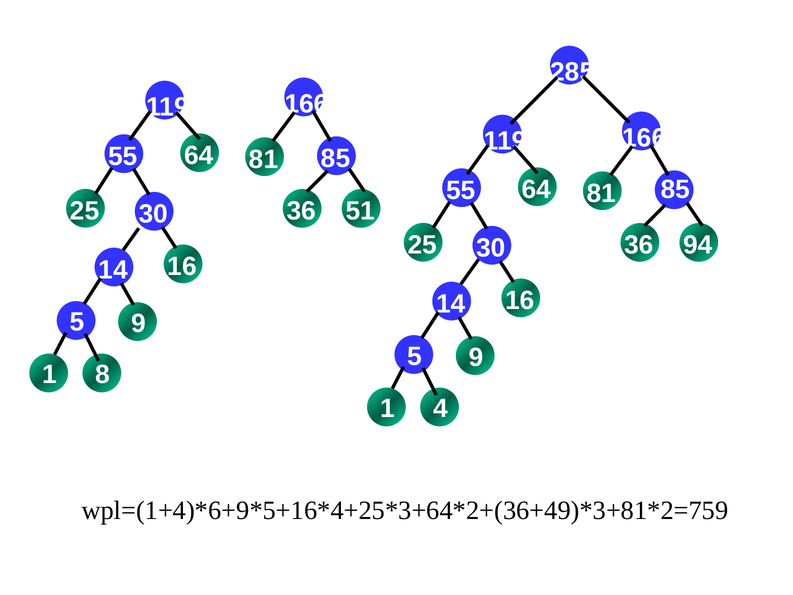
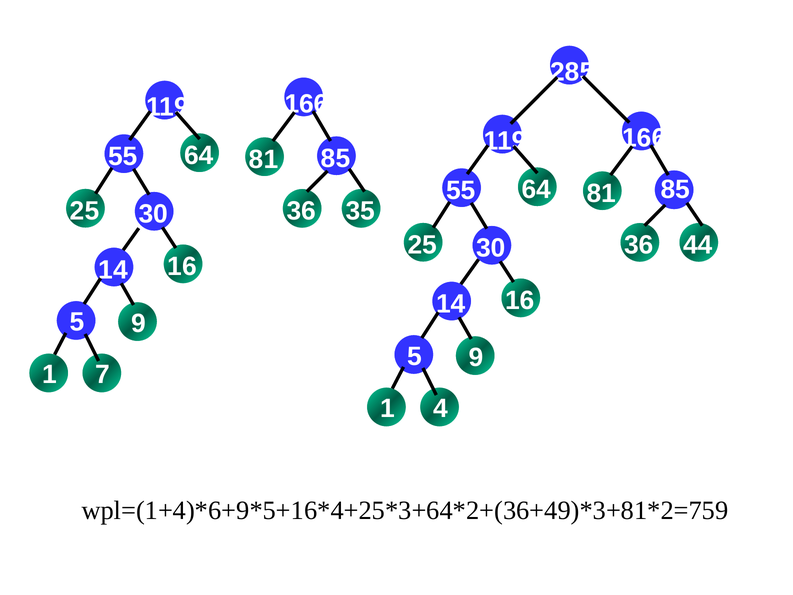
51: 51 -> 35 (360, 211)
94: 94 -> 44 (698, 245)
8: 8 -> 7 (103, 375)
